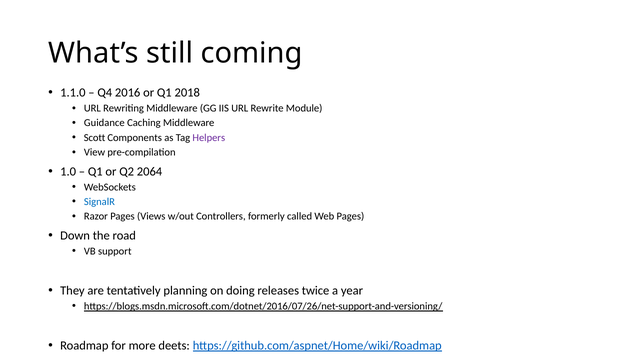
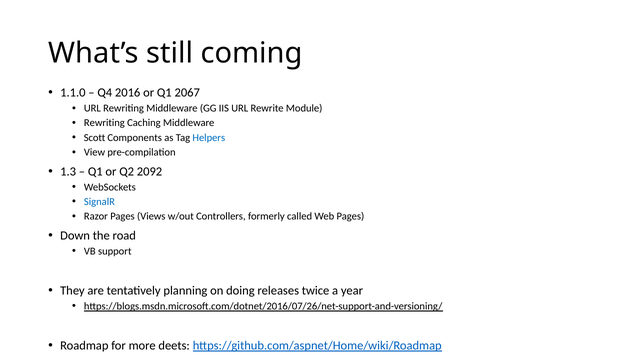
2018: 2018 -> 2067 (187, 93)
Guidance: Guidance -> Rewriting (104, 123)
Helpers colour: purple -> blue (209, 138)
1.0: 1.0 -> 1.3 (68, 172)
2064: 2064 -> 2092 (150, 172)
